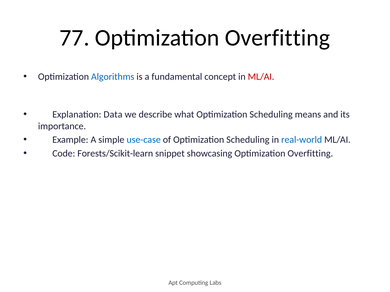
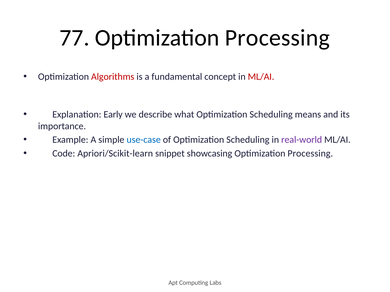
77 Optimization Overfitting: Overfitting -> Processing (277, 38)
Algorithms colour: blue -> red (113, 77)
Data: Data -> Early (113, 115)
real-world colour: blue -> purple (302, 140)
Forests/Scikit-learn: Forests/Scikit-learn -> Apriori/Scikit-learn (115, 154)
showcasing Optimization Overfitting: Overfitting -> Processing (310, 154)
